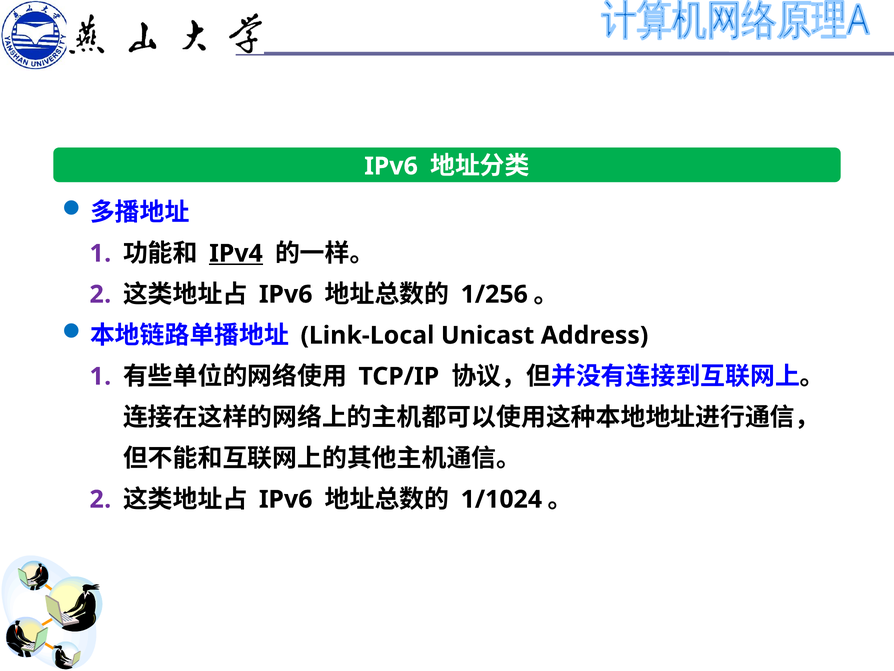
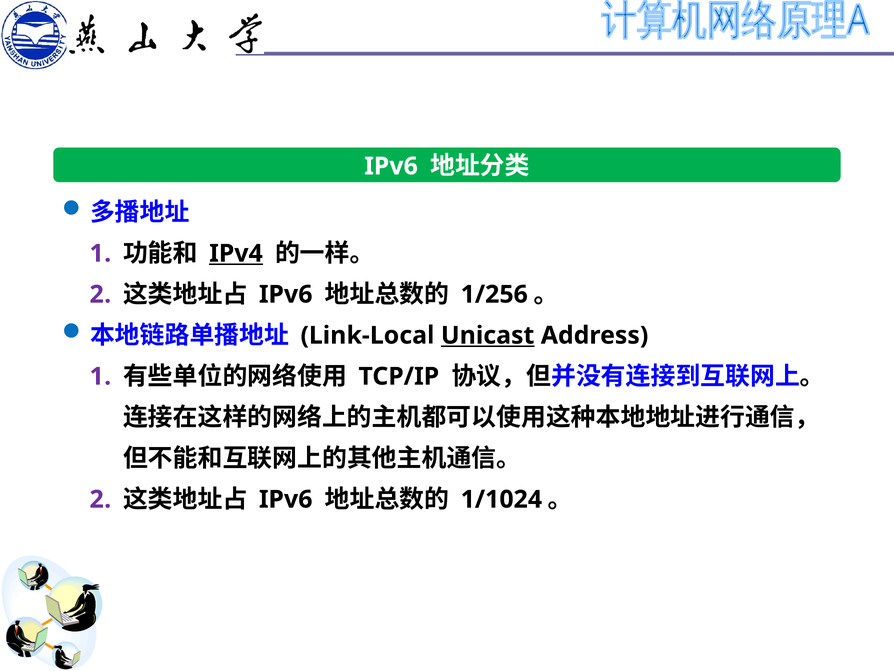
Unicast underline: none -> present (488, 335)
